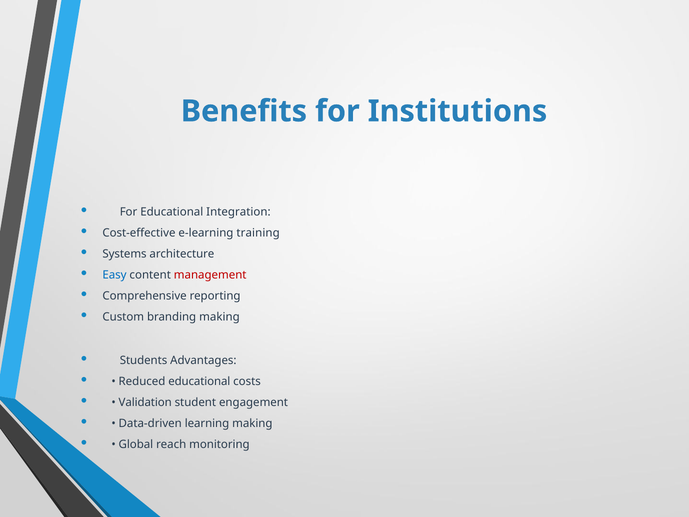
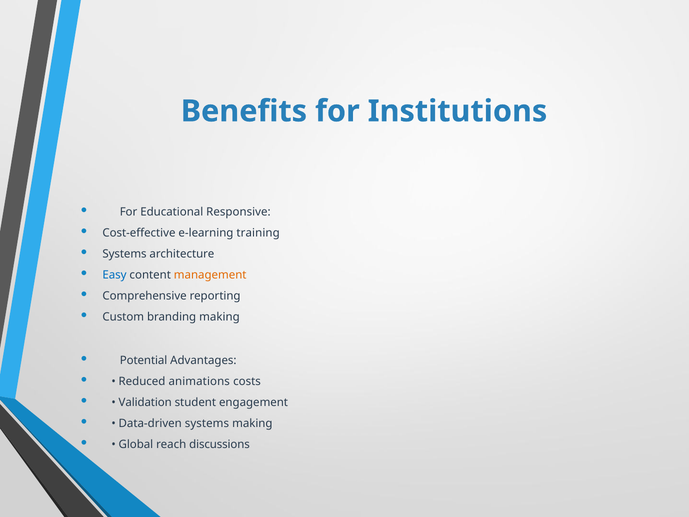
Integration: Integration -> Responsive (238, 212)
management colour: red -> orange (210, 275)
Students: Students -> Potential (144, 360)
Reduced educational: educational -> animations (199, 381)
Data-driven learning: learning -> systems (207, 423)
monitoring: monitoring -> discussions (219, 444)
